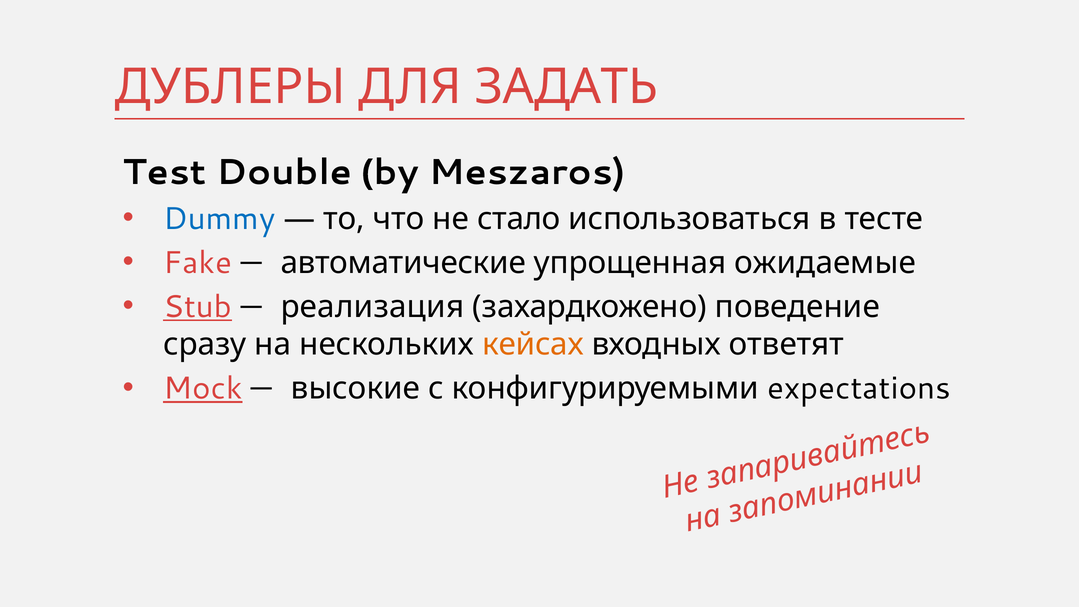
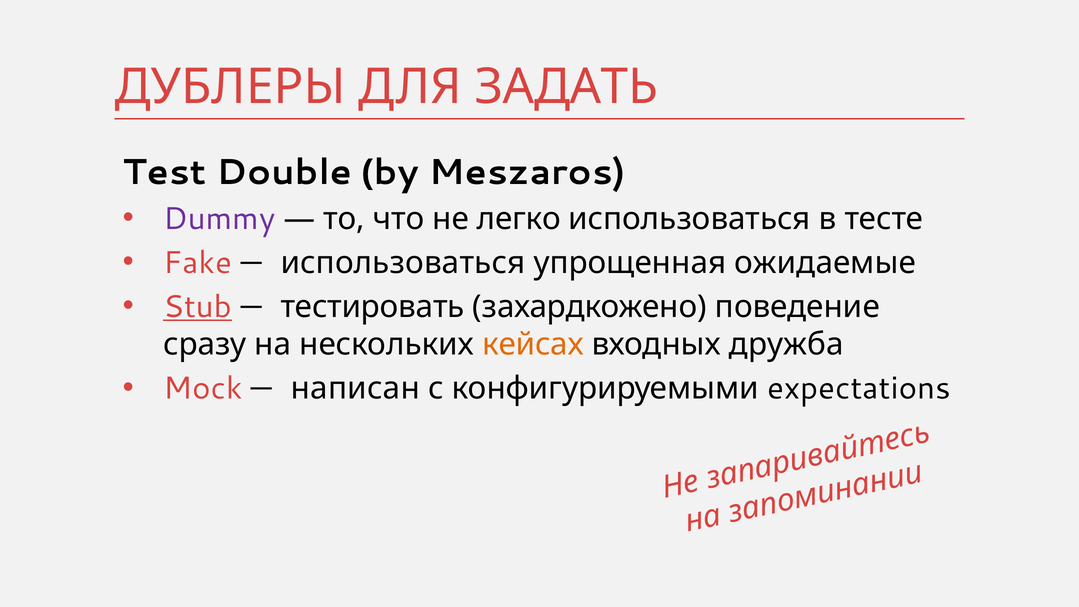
Dummy colour: blue -> purple (219, 219)
стало: стало -> легко (519, 219)
автоматические: автоматические -> использоваться (403, 263)
реализация: реализация -> тестировать (373, 307)
ответят: ответят -> дружба (786, 344)
Mock underline: present -> none (203, 388)
высокие: высокие -> написан (355, 388)
